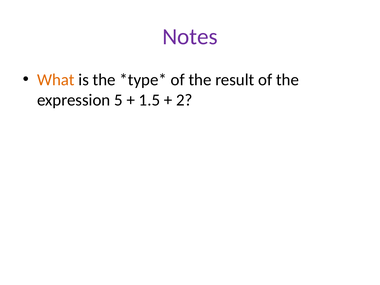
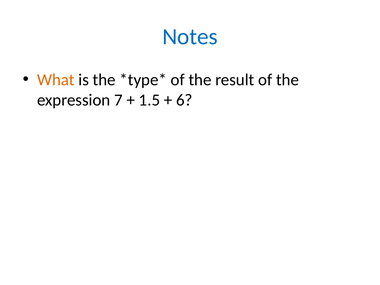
Notes colour: purple -> blue (190, 37)
5: 5 -> 7 (118, 100)
2: 2 -> 6 (184, 100)
